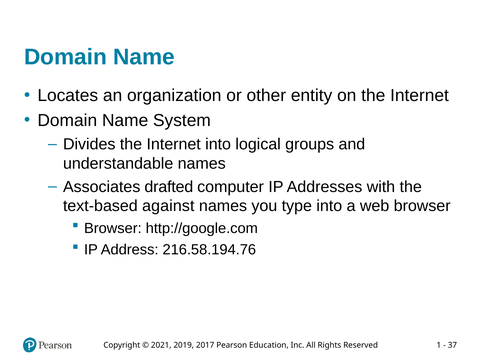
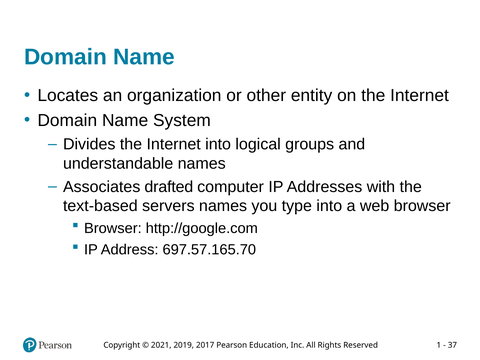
against: against -> servers (168, 206)
216.58.194.76: 216.58.194.76 -> 697.57.165.70 (209, 250)
